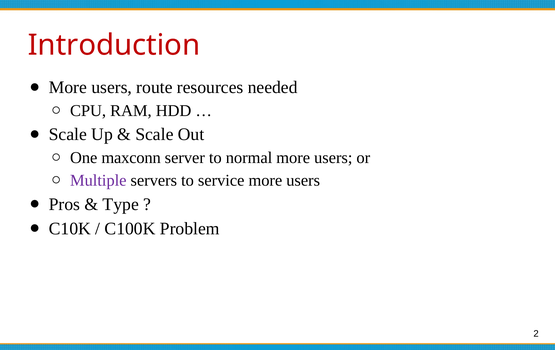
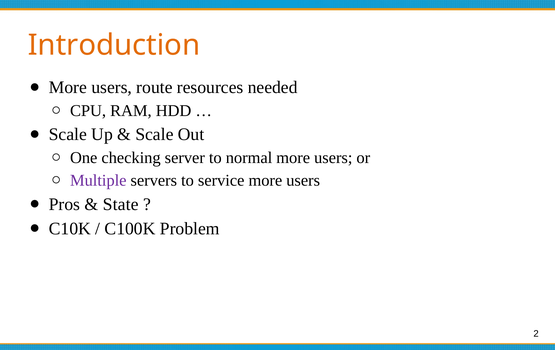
Introduction colour: red -> orange (114, 45)
maxconn: maxconn -> checking (131, 158)
Type: Type -> State (121, 204)
